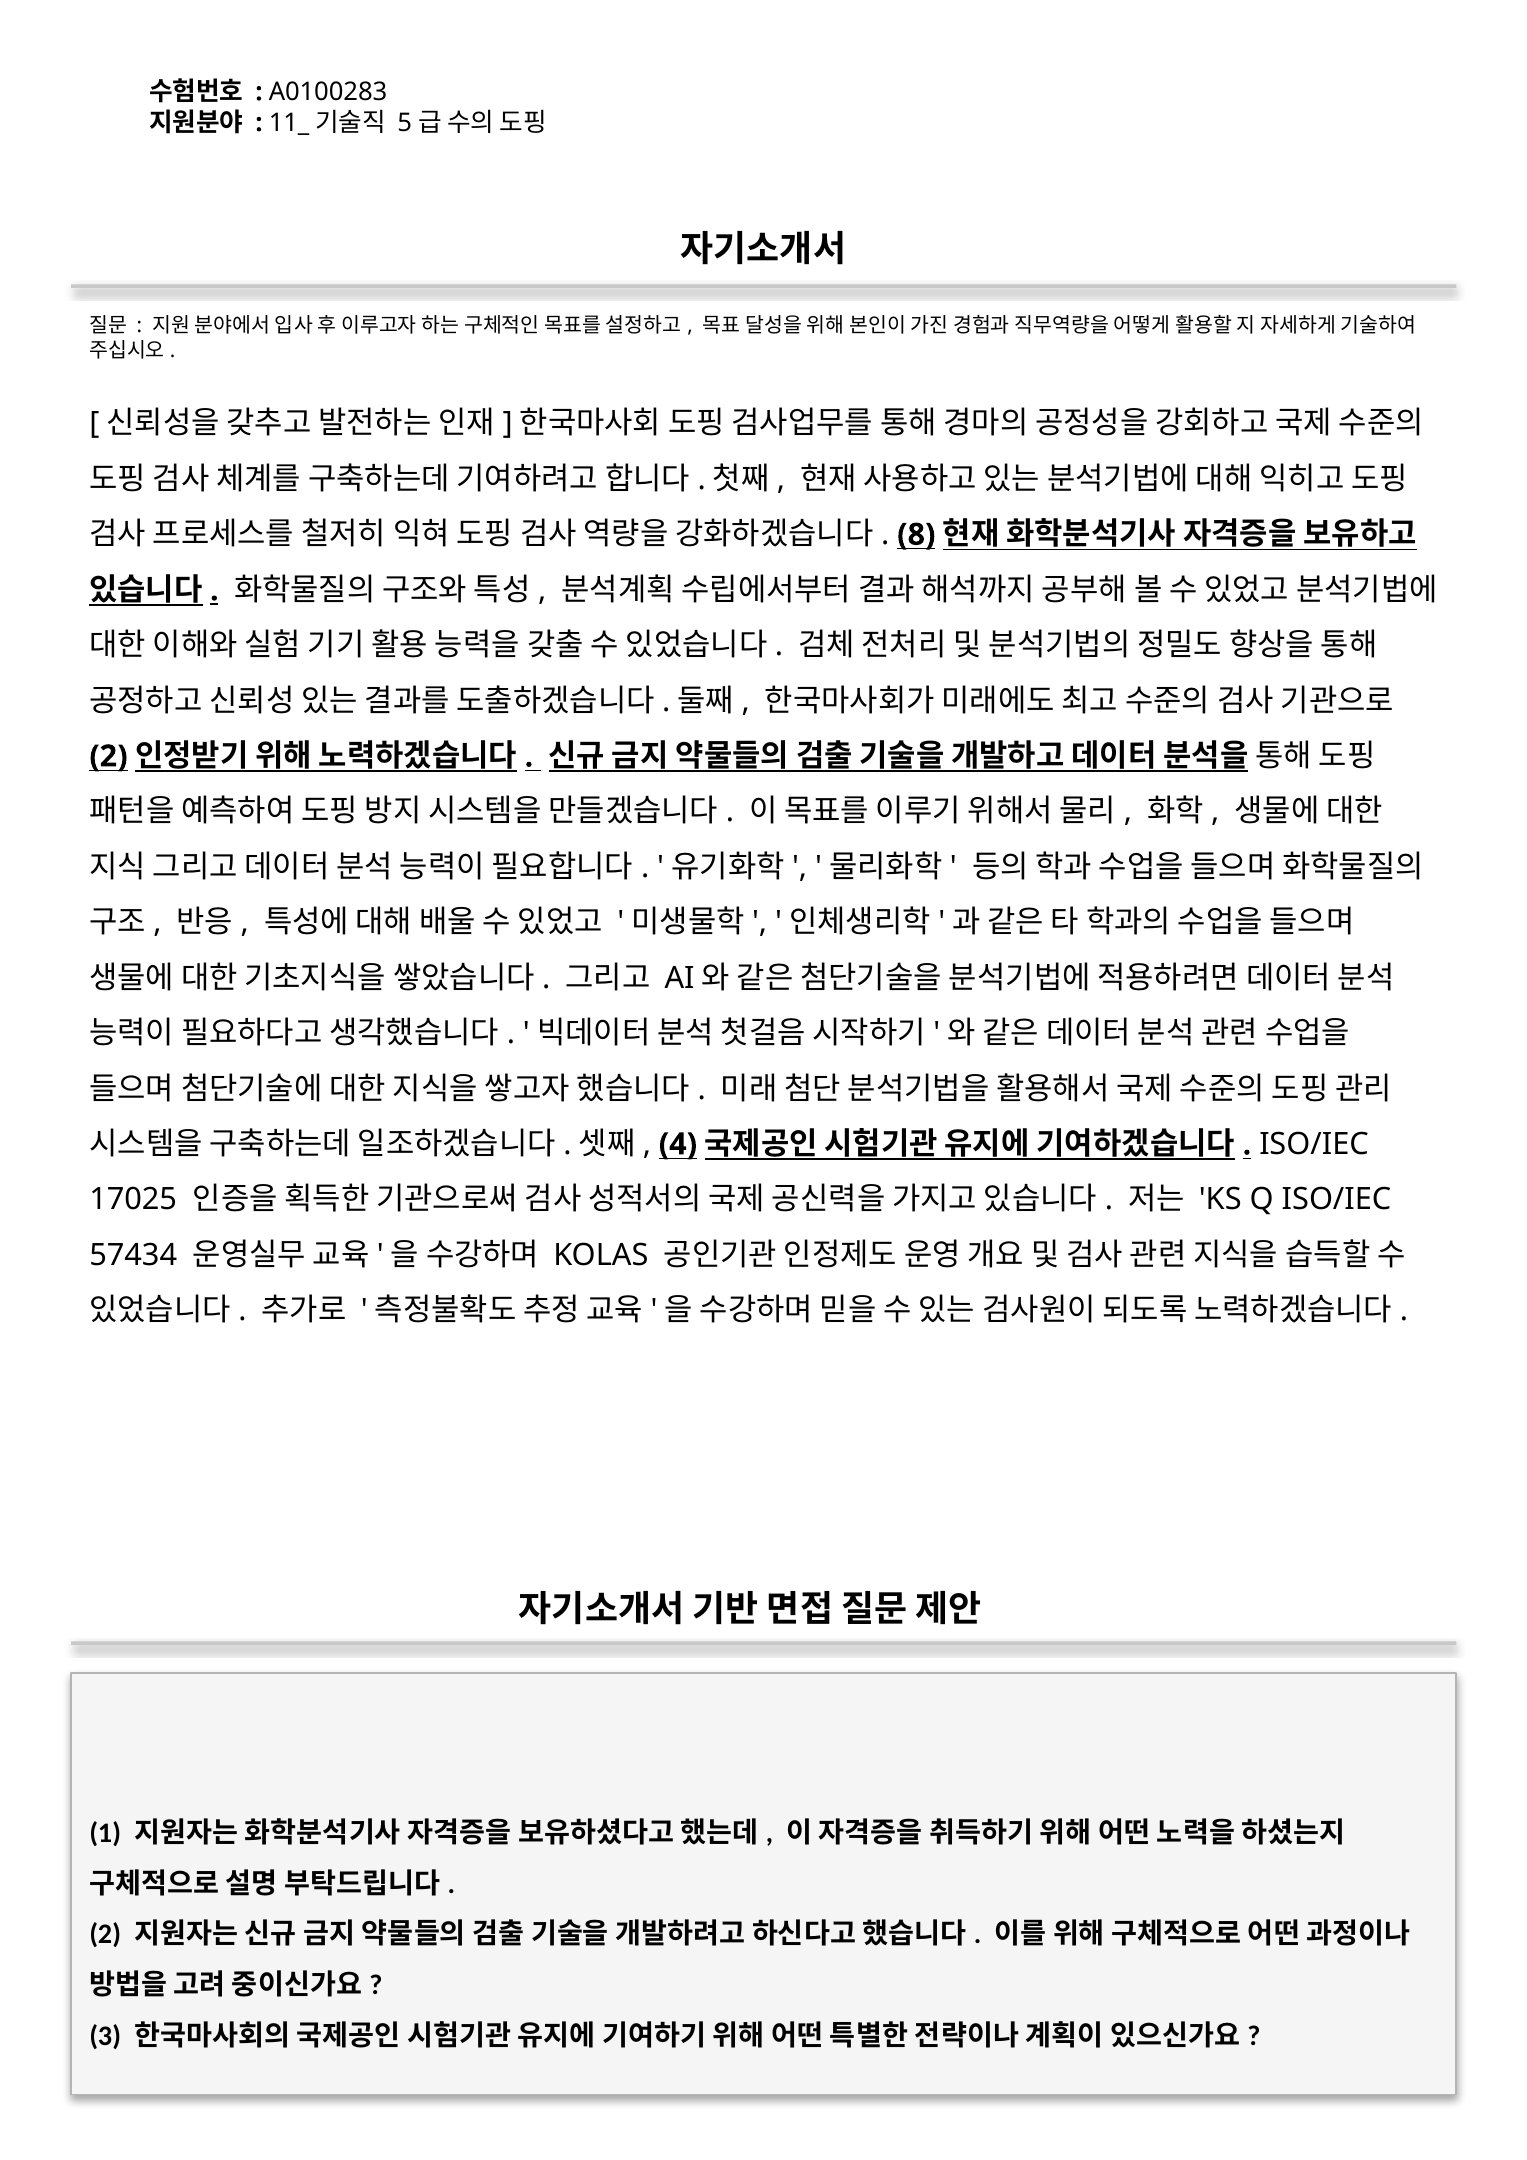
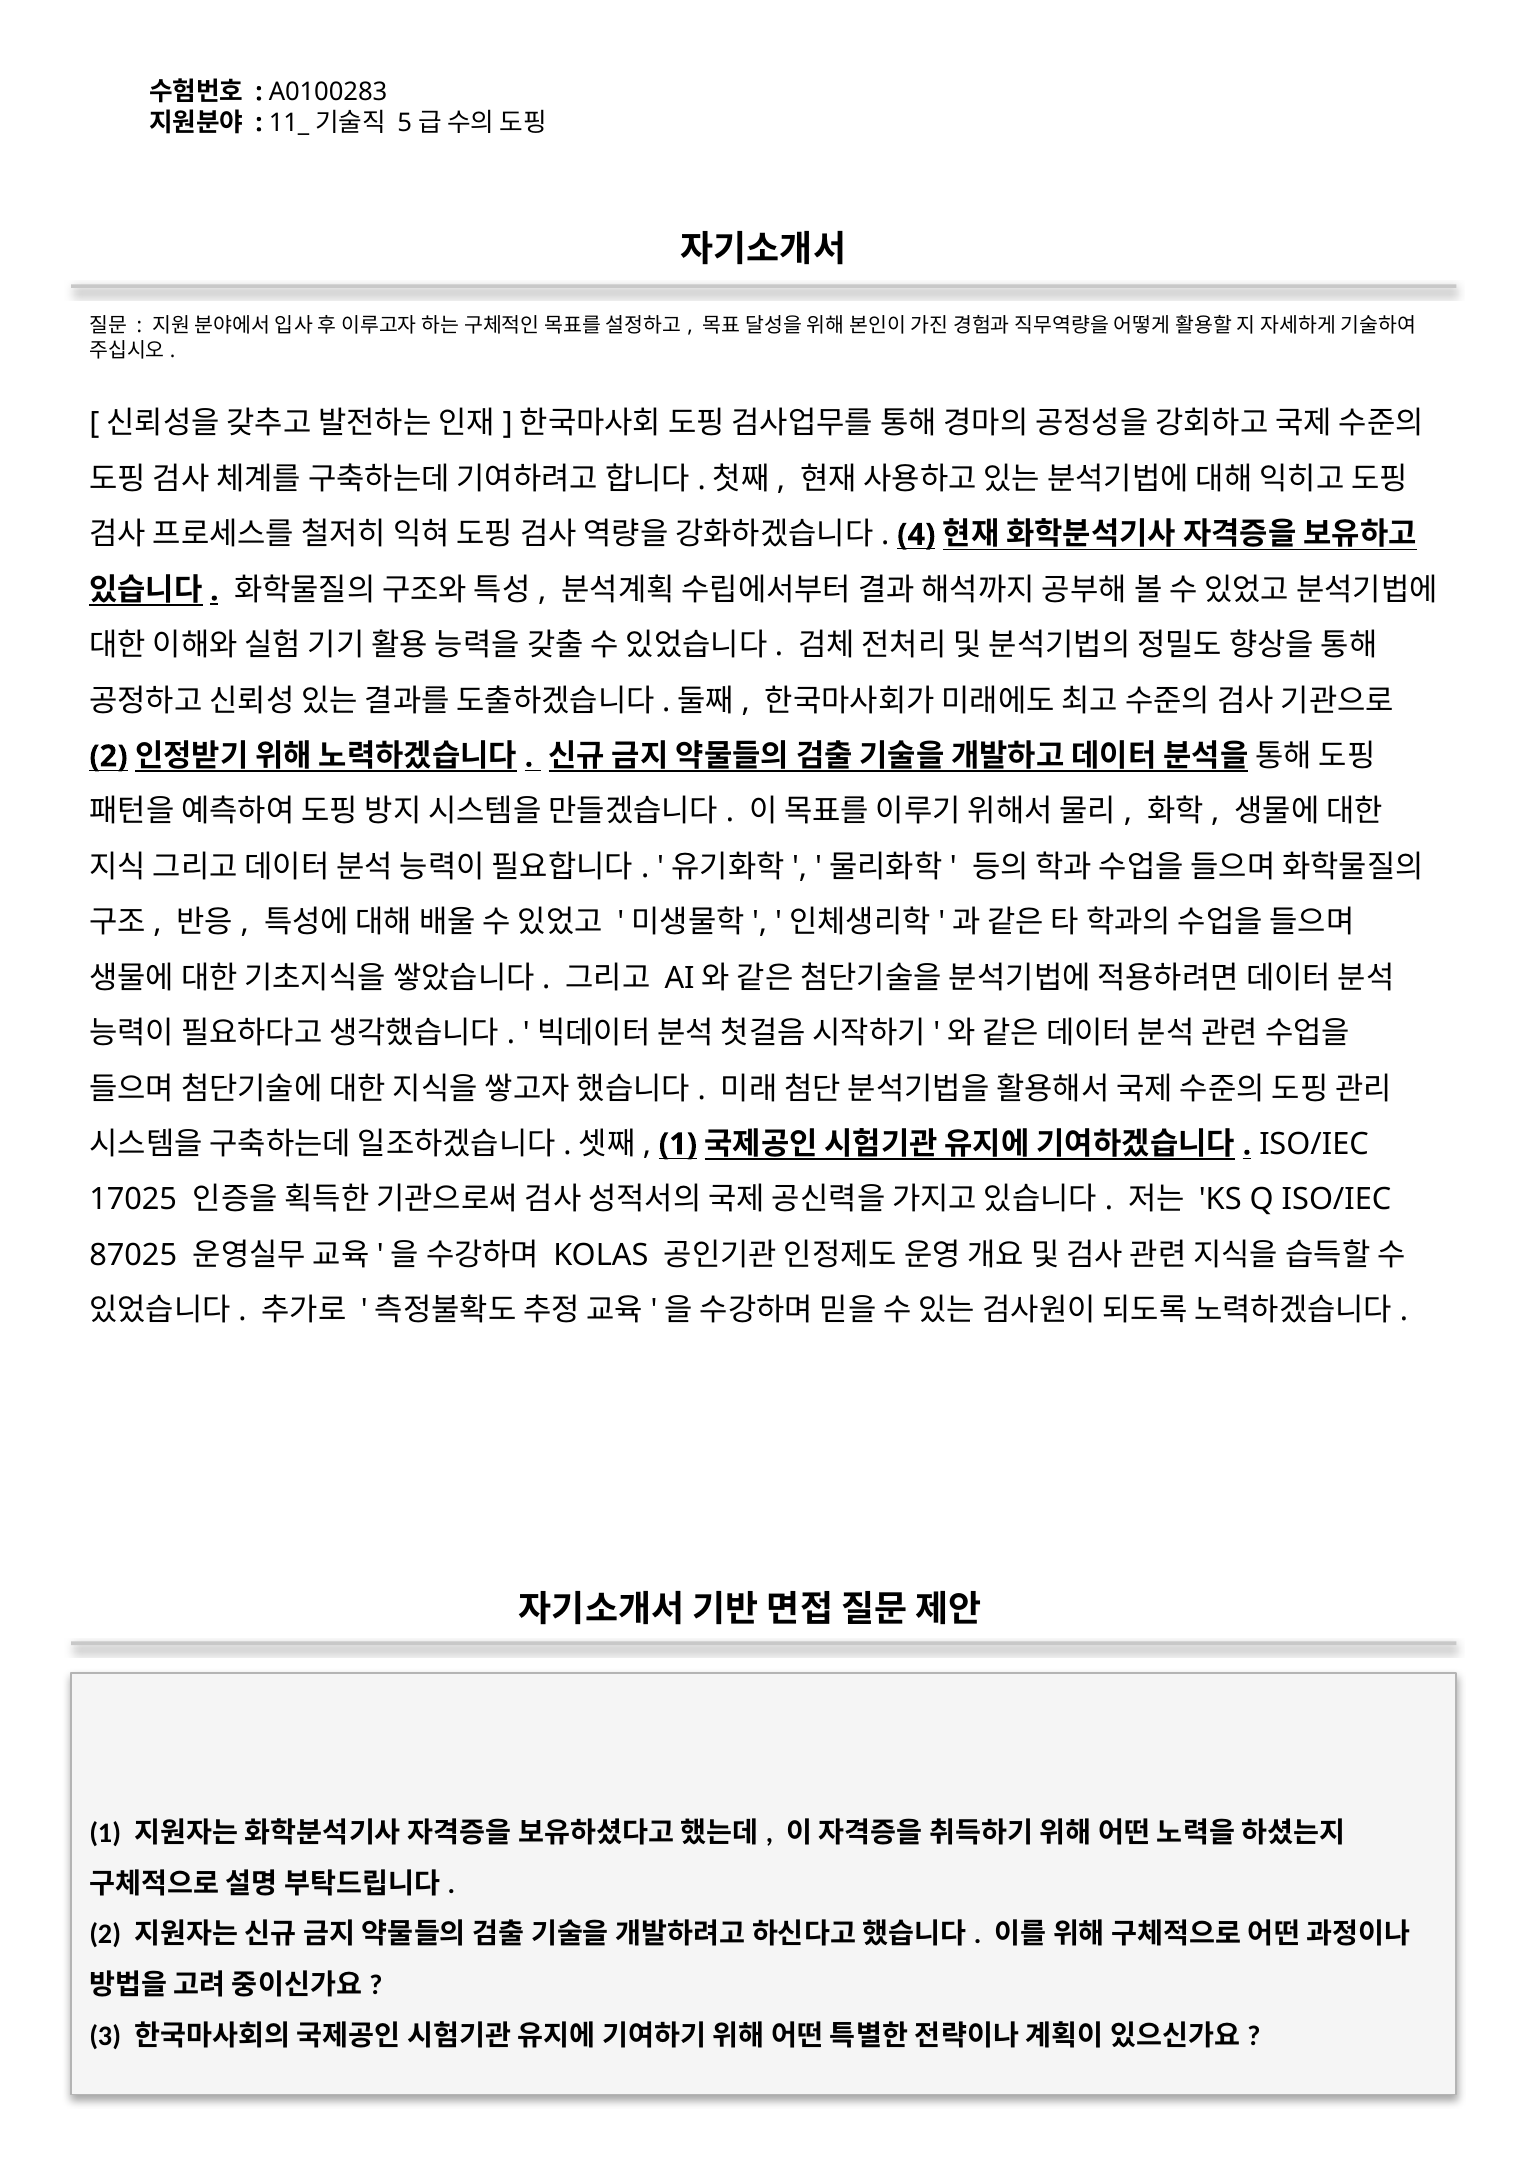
8: 8 -> 4 (916, 535)
4: 4 -> 1 (678, 1144)
57434: 57434 -> 87025 (133, 1255)
